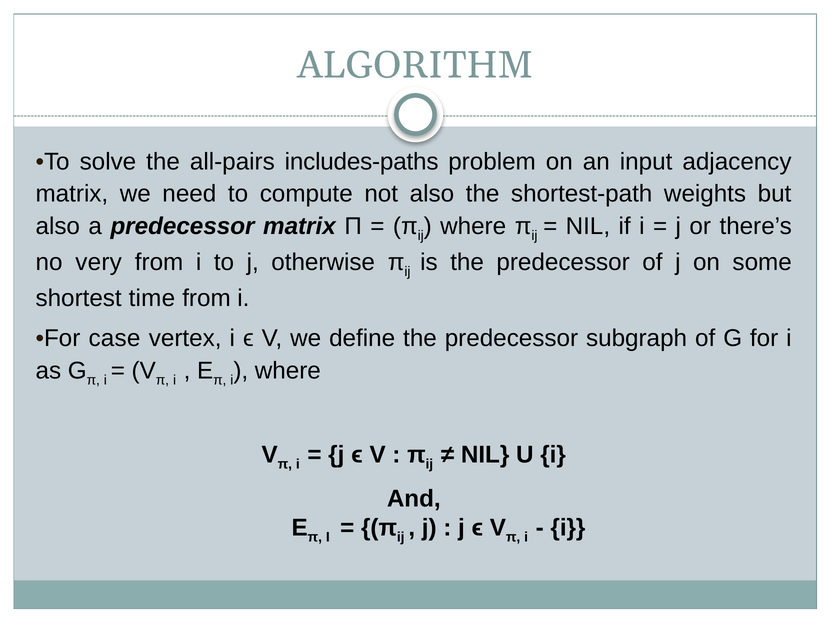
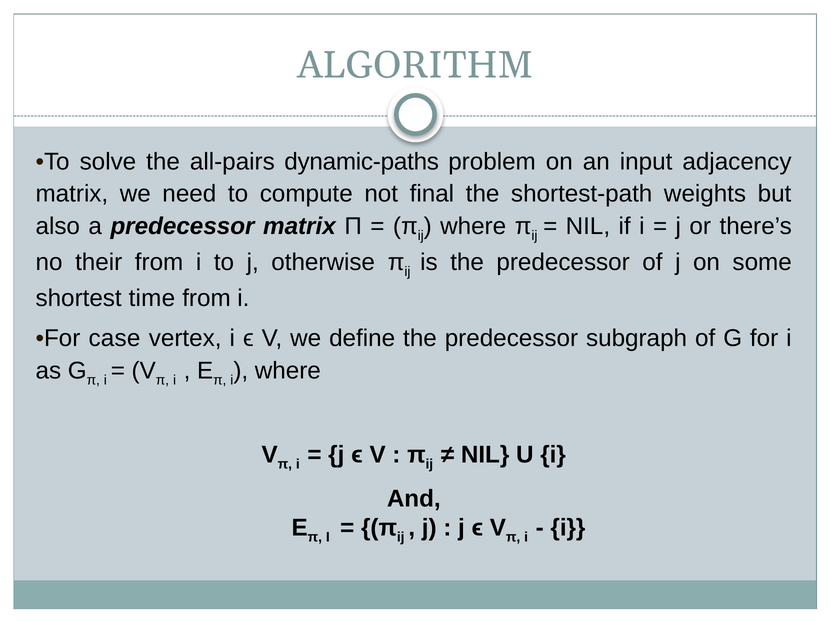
includes-paths: includes-paths -> dynamic-paths (362, 162)
not also: also -> final (432, 194)
very: very -> their (99, 263)
